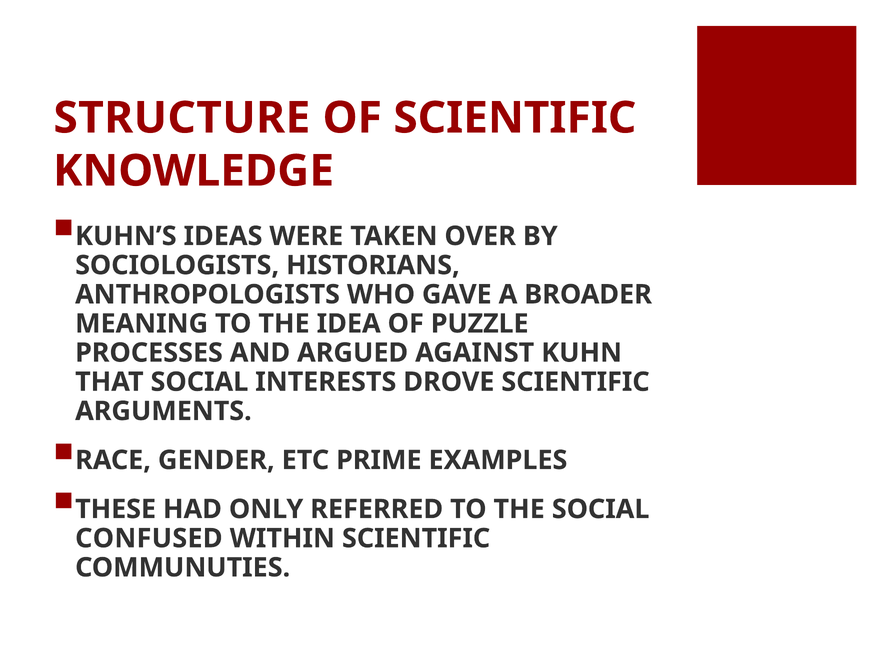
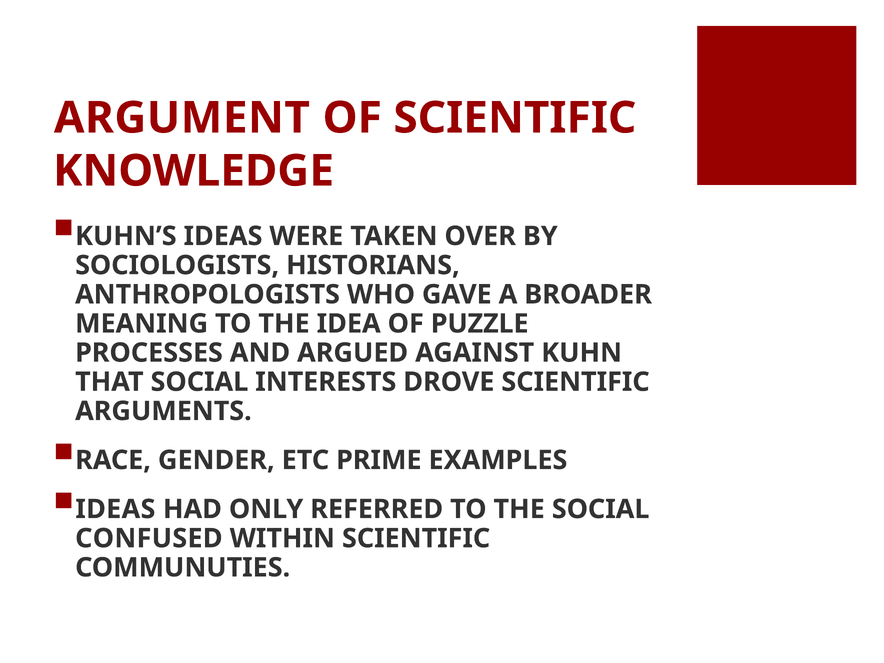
STRUCTURE: STRUCTURE -> ARGUMENT (182, 118)
THESE: THESE -> IDEAS (115, 509)
